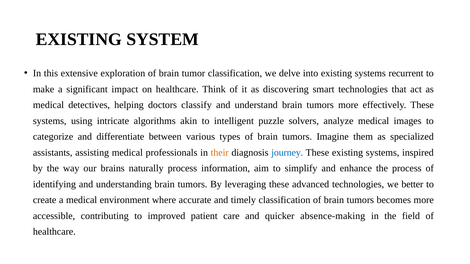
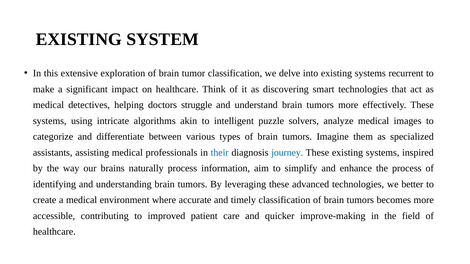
classify: classify -> struggle (197, 105)
their colour: orange -> blue (220, 153)
absence-making: absence-making -> improve-making (333, 216)
